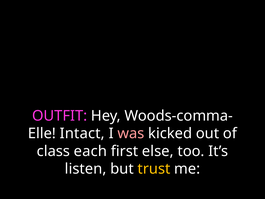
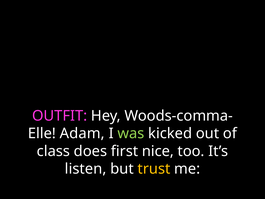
Intact: Intact -> Adam (82, 133)
was colour: pink -> light green (131, 133)
each: each -> does (90, 151)
else: else -> nice (158, 151)
